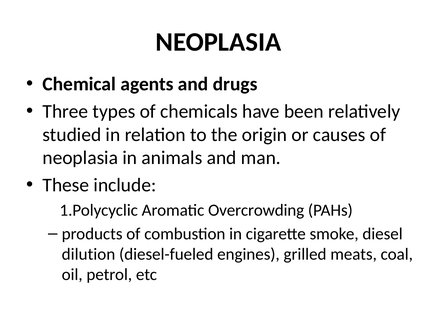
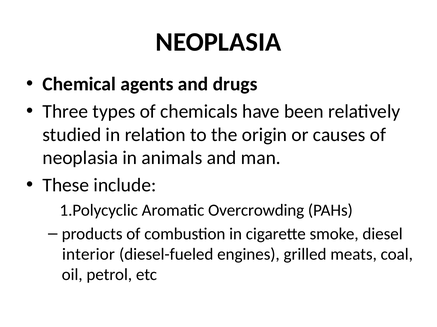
dilution: dilution -> interior (88, 255)
